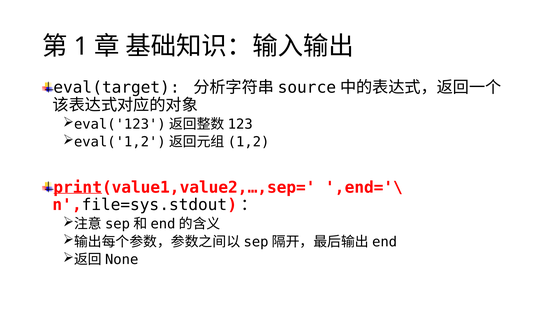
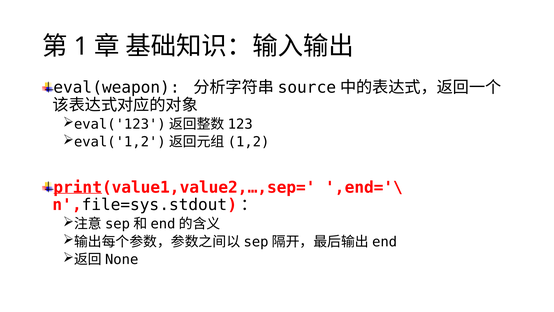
eval(target: eval(target -> eval(weapon (117, 88)
